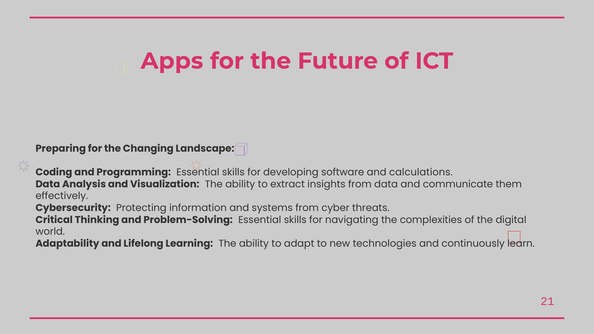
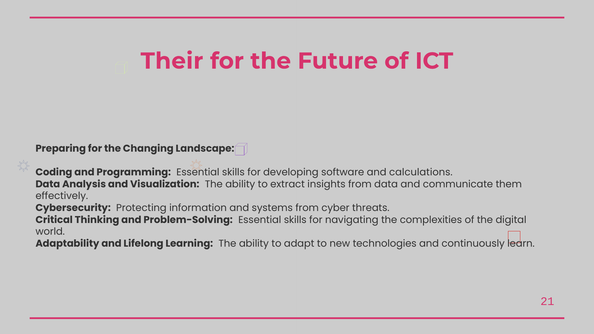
Apps: Apps -> Their (172, 61)
